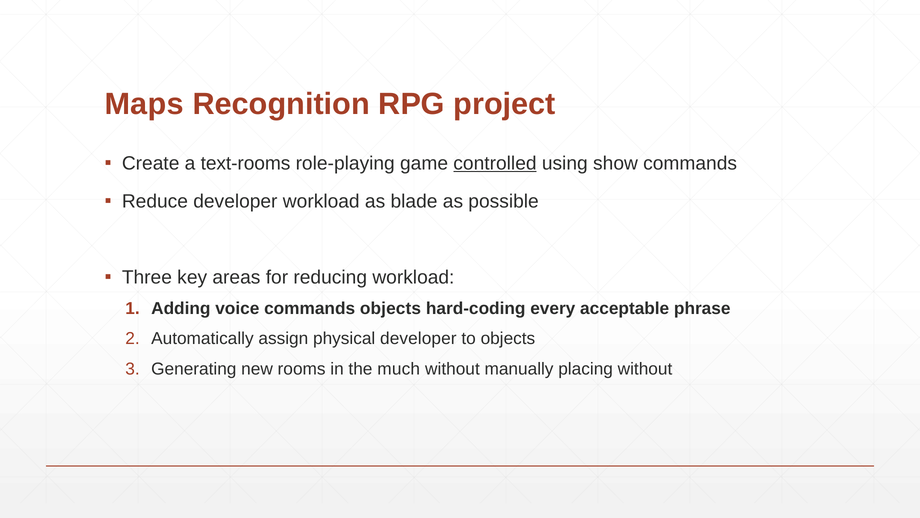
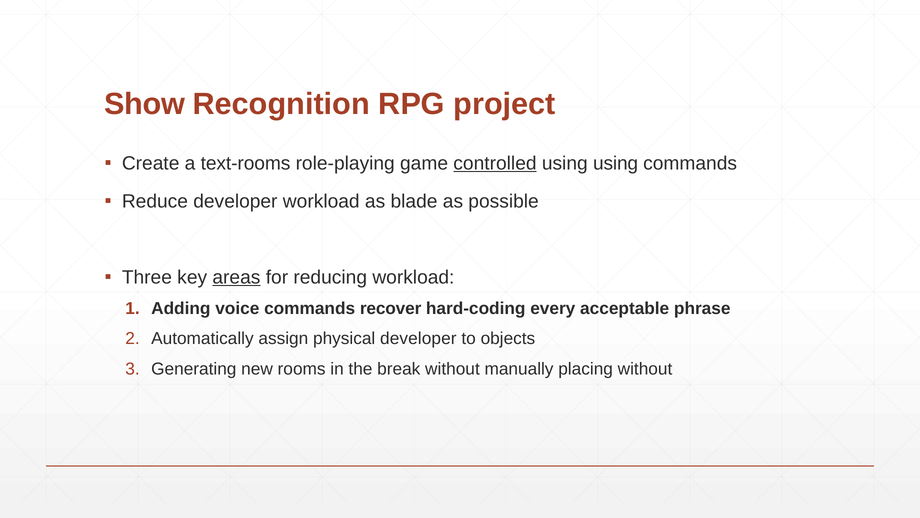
Maps: Maps -> Show (145, 104)
using show: show -> using (616, 163)
areas underline: none -> present (236, 277)
commands objects: objects -> recover (391, 308)
much: much -> break (399, 368)
